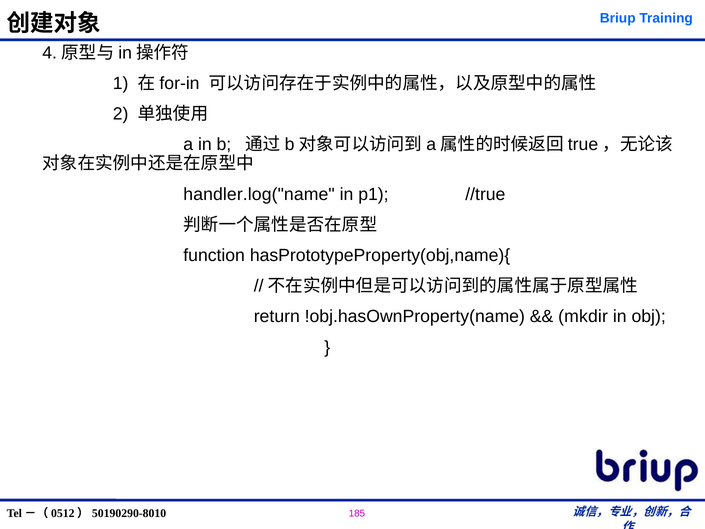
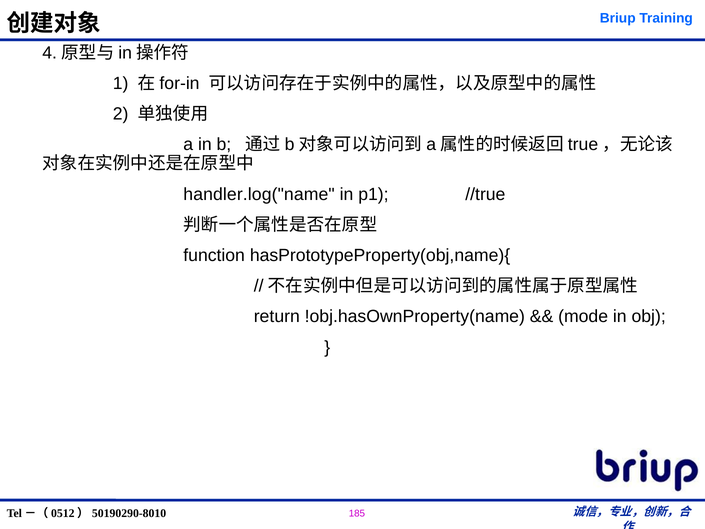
mkdir: mkdir -> mode (583, 316)
